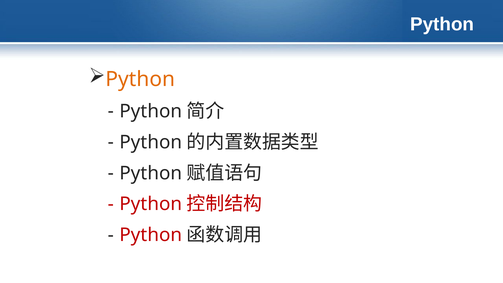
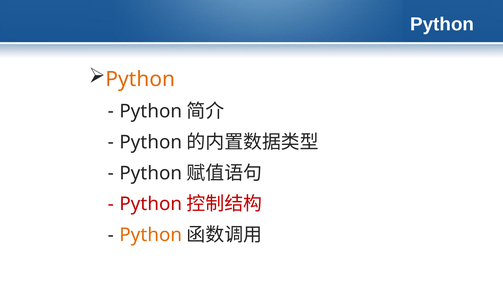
Python colour: red -> orange (151, 235)
